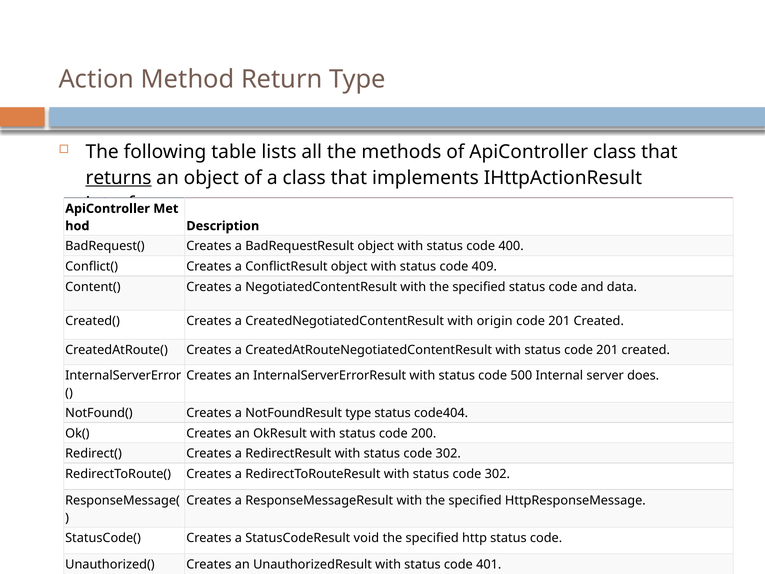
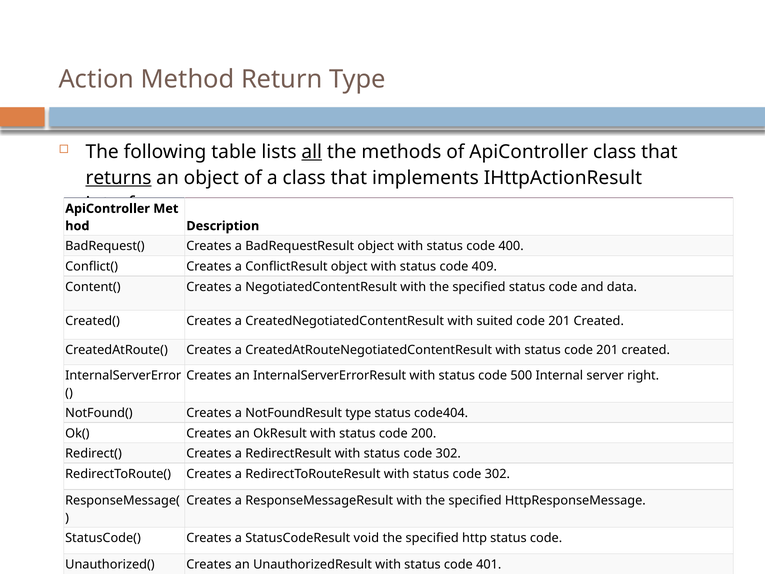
all underline: none -> present (312, 152)
origin: origin -> suited (495, 321)
does: does -> right (643, 375)
